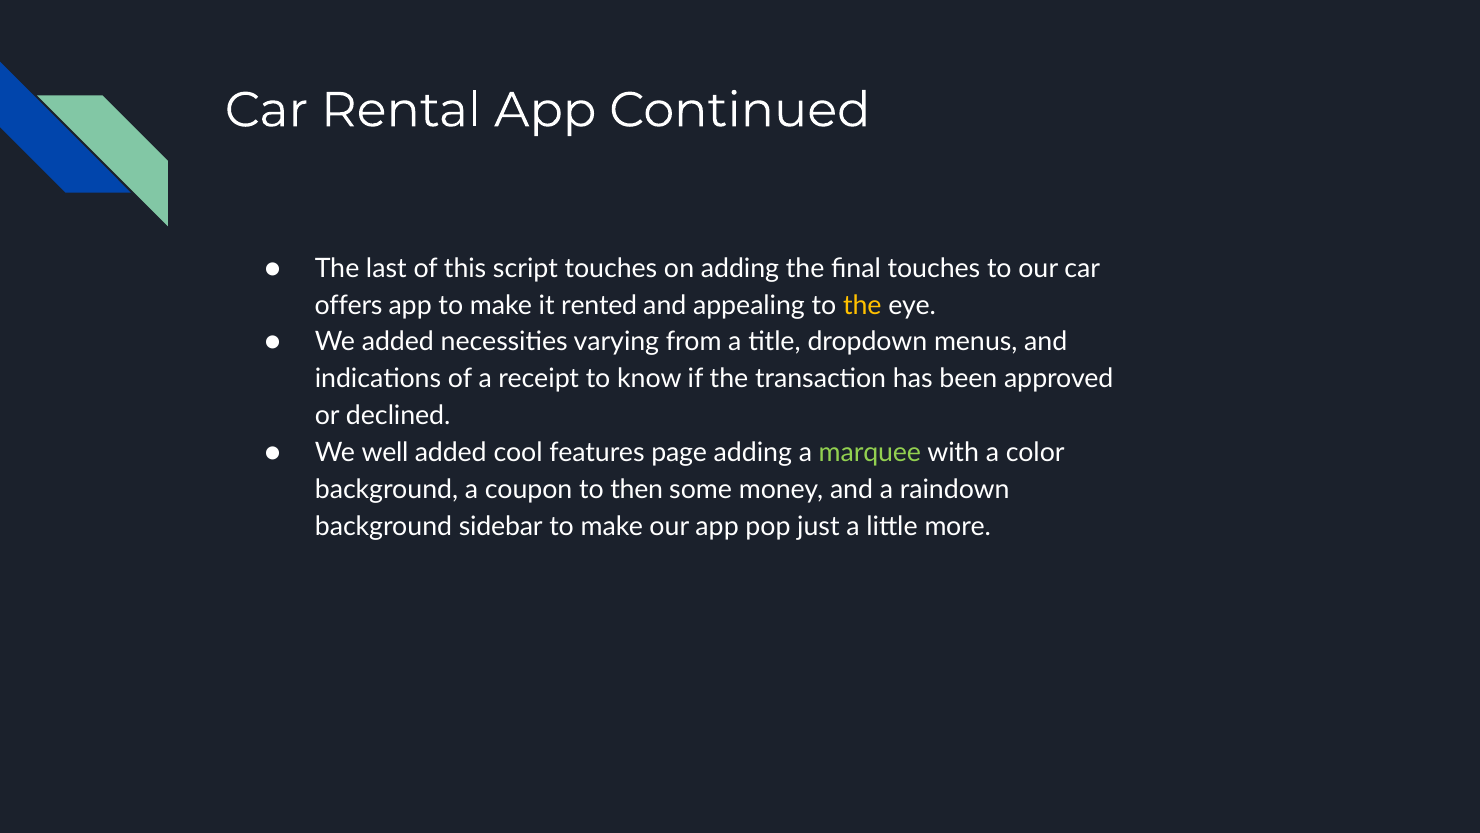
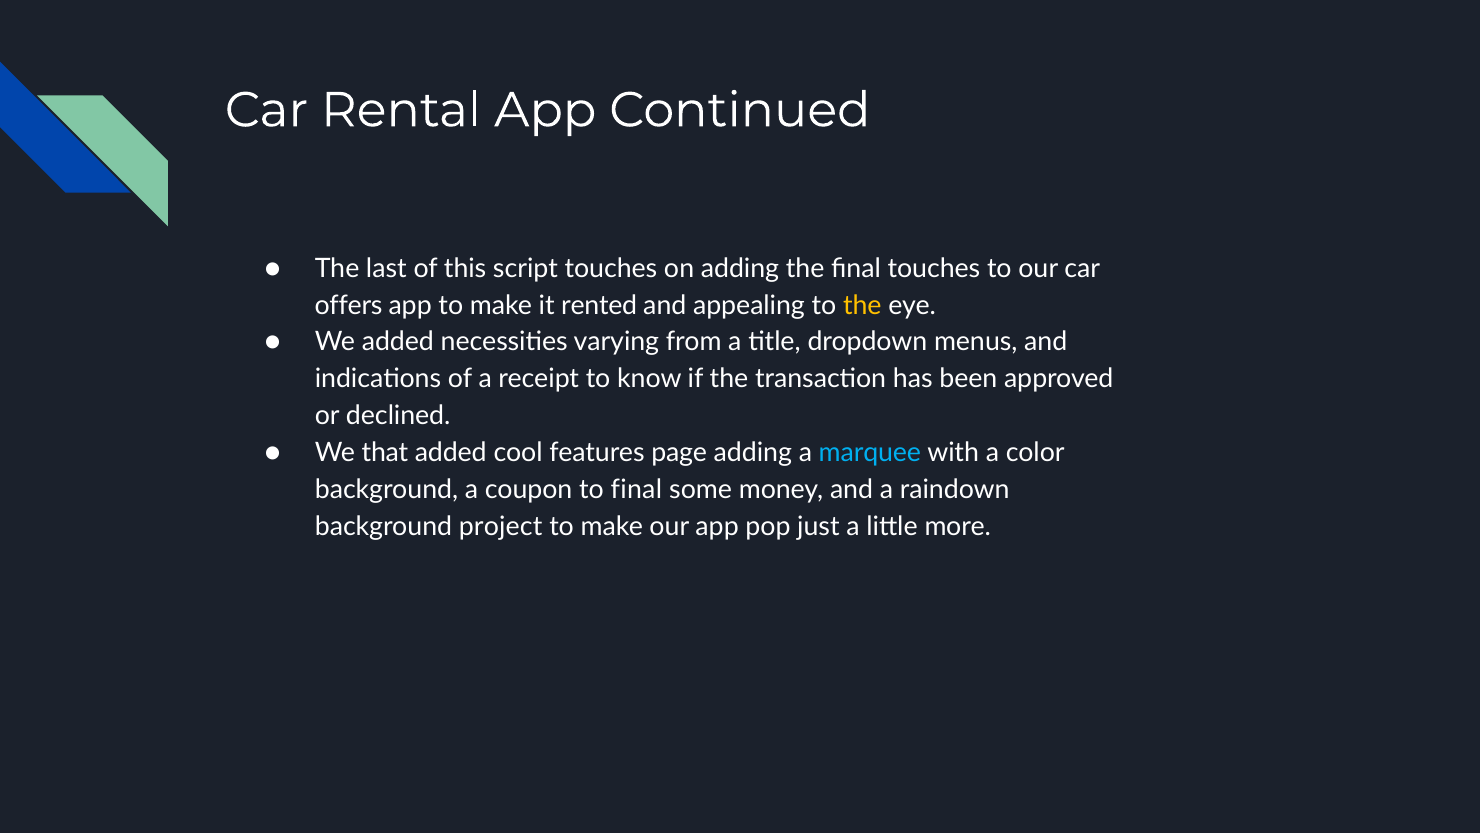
well: well -> that (385, 452)
marquee colour: light green -> light blue (870, 452)
to then: then -> final (636, 489)
sidebar: sidebar -> project (501, 526)
